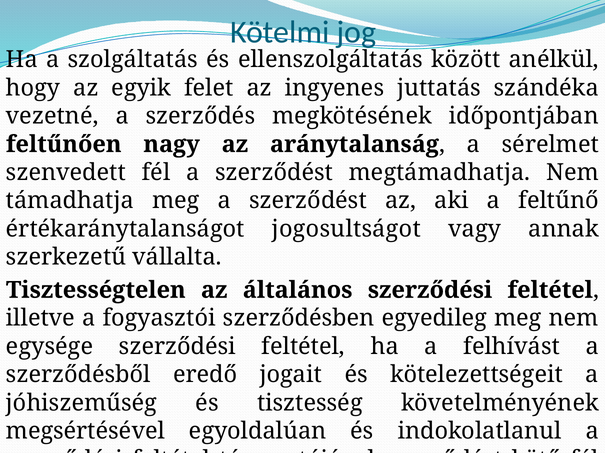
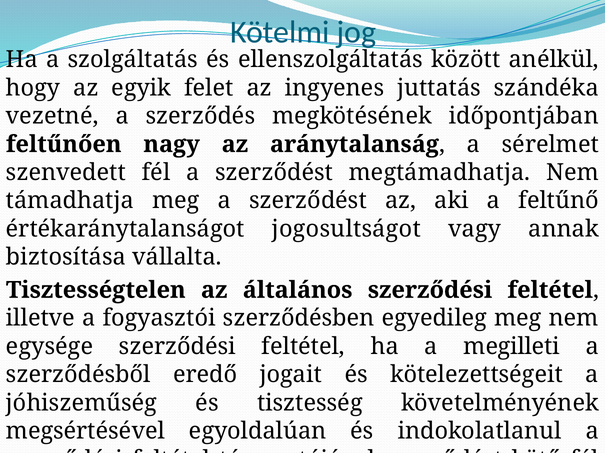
szerkezetű: szerkezetű -> biztosítása (66, 258)
felhívást: felhívást -> megilleti (512, 347)
